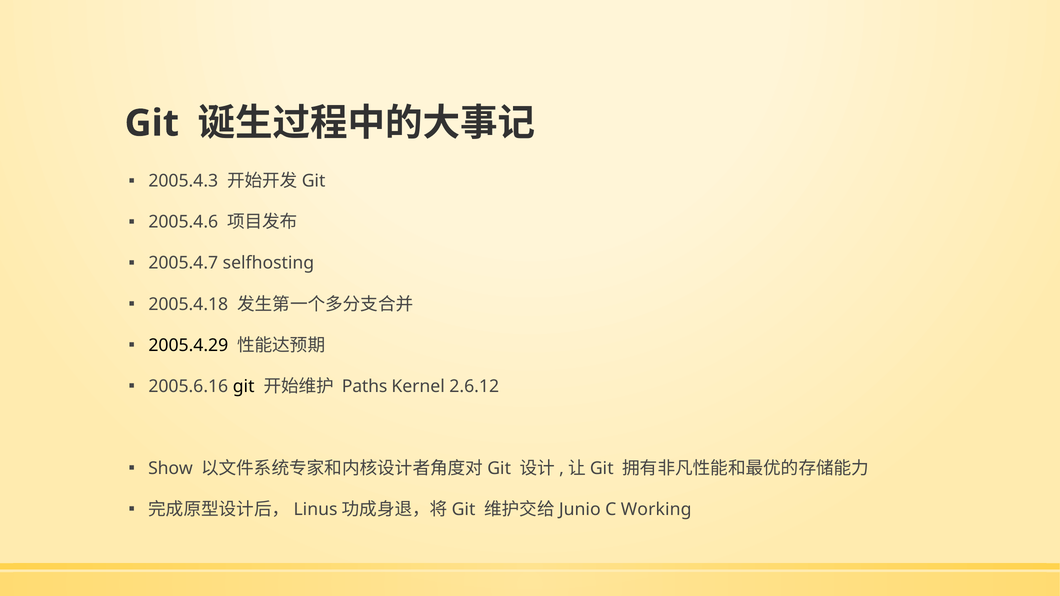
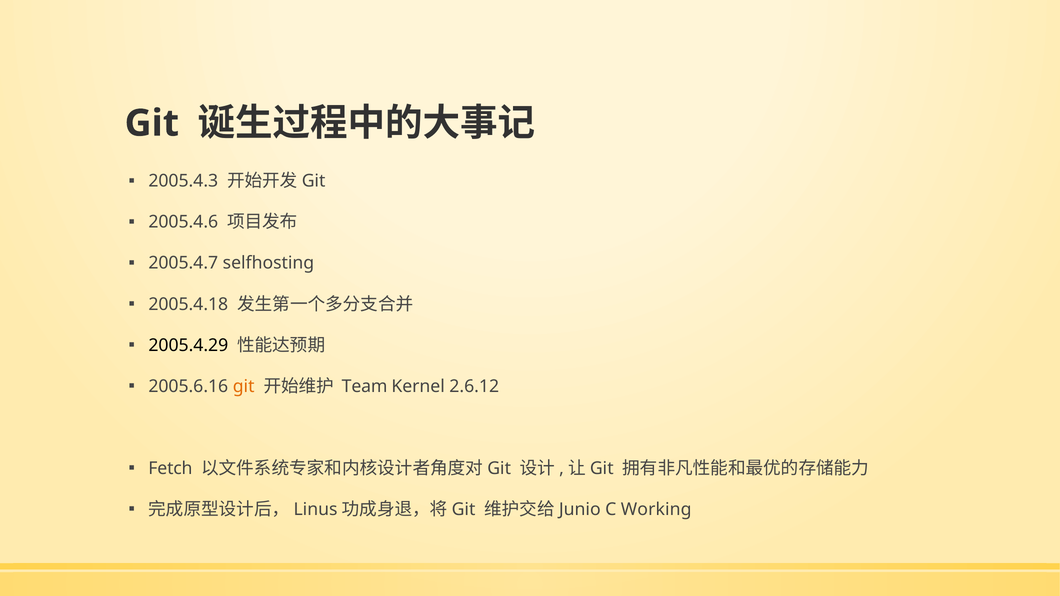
git colour: black -> orange (244, 386)
Paths: Paths -> Team (365, 386)
Show: Show -> Fetch (170, 469)
